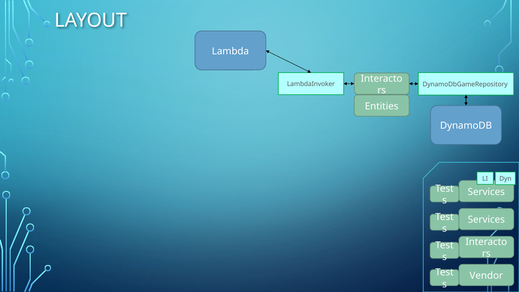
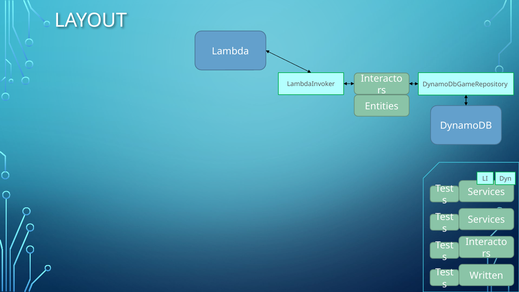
Vendor: Vendor -> Written (486, 276)
